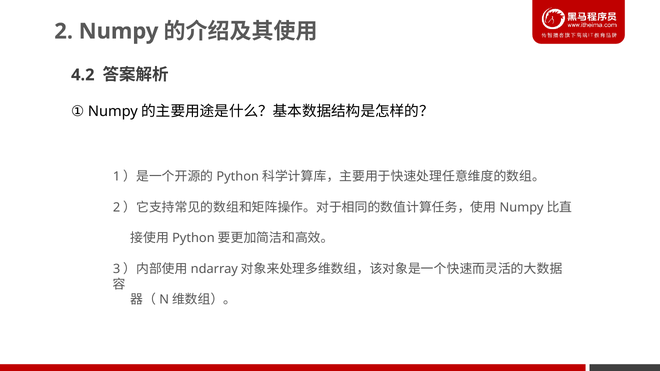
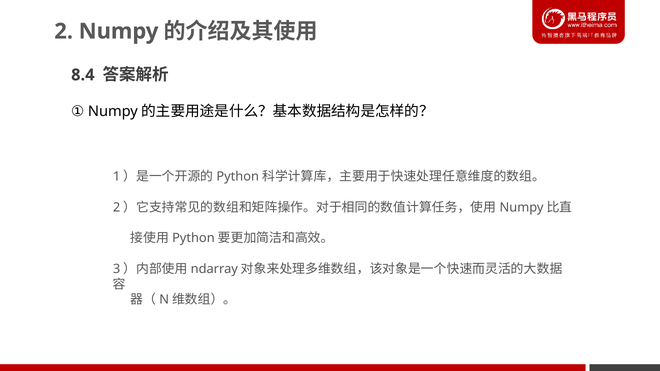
4.2: 4.2 -> 8.4 (83, 75)
